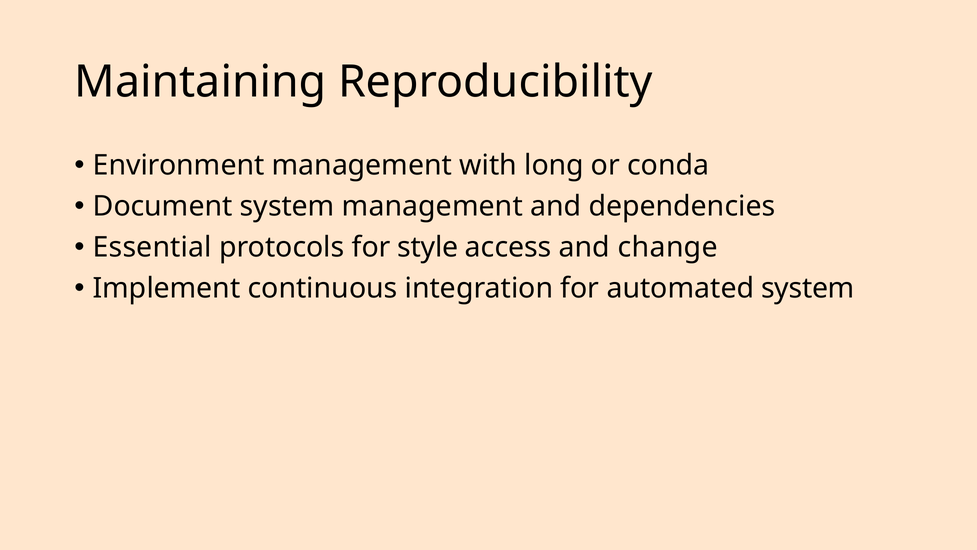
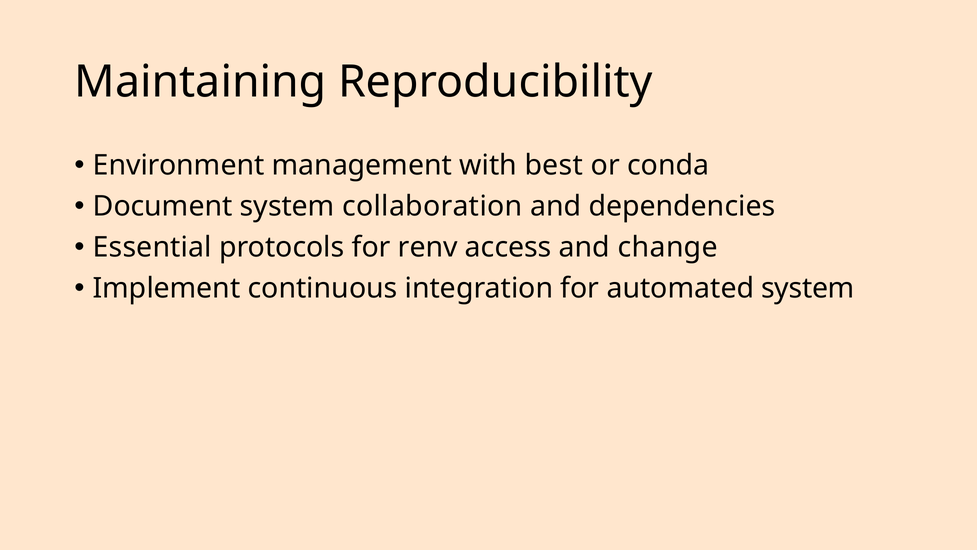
long: long -> best (554, 165)
system management: management -> collaboration (432, 206)
style: style -> renv (428, 247)
